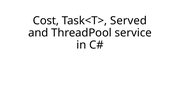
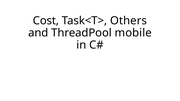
Served: Served -> Others (128, 21)
service: service -> mobile (133, 33)
